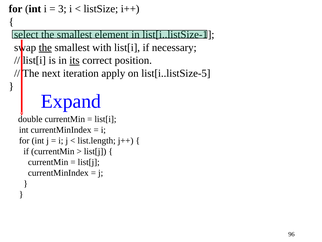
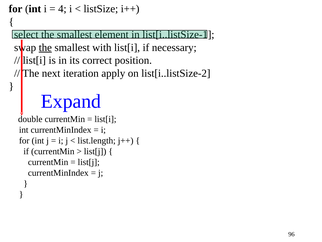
3: 3 -> 4 (62, 9)
its underline: present -> none (74, 60)
list[i..listSize-5: list[i..listSize-5 -> list[i..listSize-2 (176, 73)
